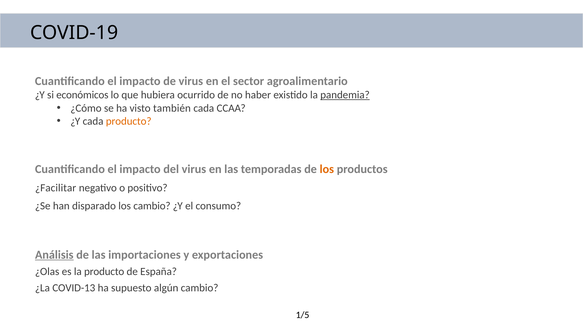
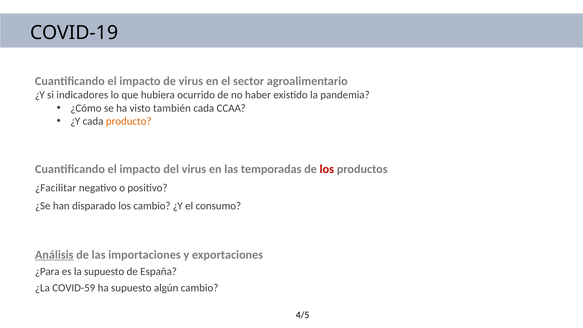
económicos: económicos -> indicadores (82, 95)
pandemia underline: present -> none (345, 95)
los colour: orange -> red (327, 169)
¿Olas: ¿Olas -> ¿Para (47, 271)
la producto: producto -> supuesto (104, 271)
COVID-13: COVID-13 -> COVID-59 (74, 288)
1/5: 1/5 -> 4/5 (303, 315)
